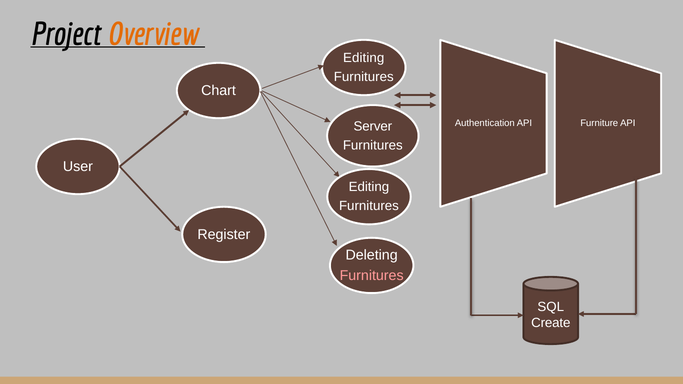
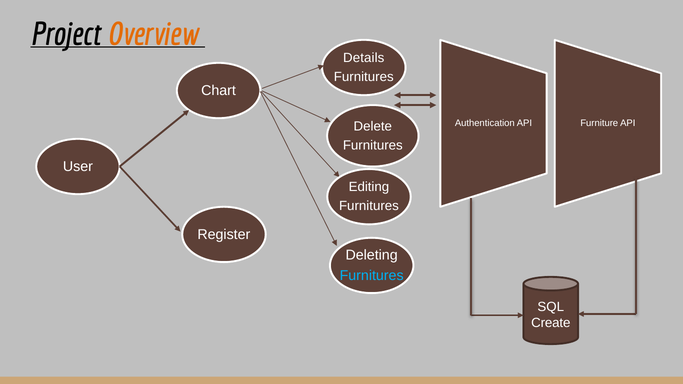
Editing: Editing -> Details (364, 58)
Server: Server -> Delete (373, 126)
Furnitures colour: pink -> light blue (372, 276)
